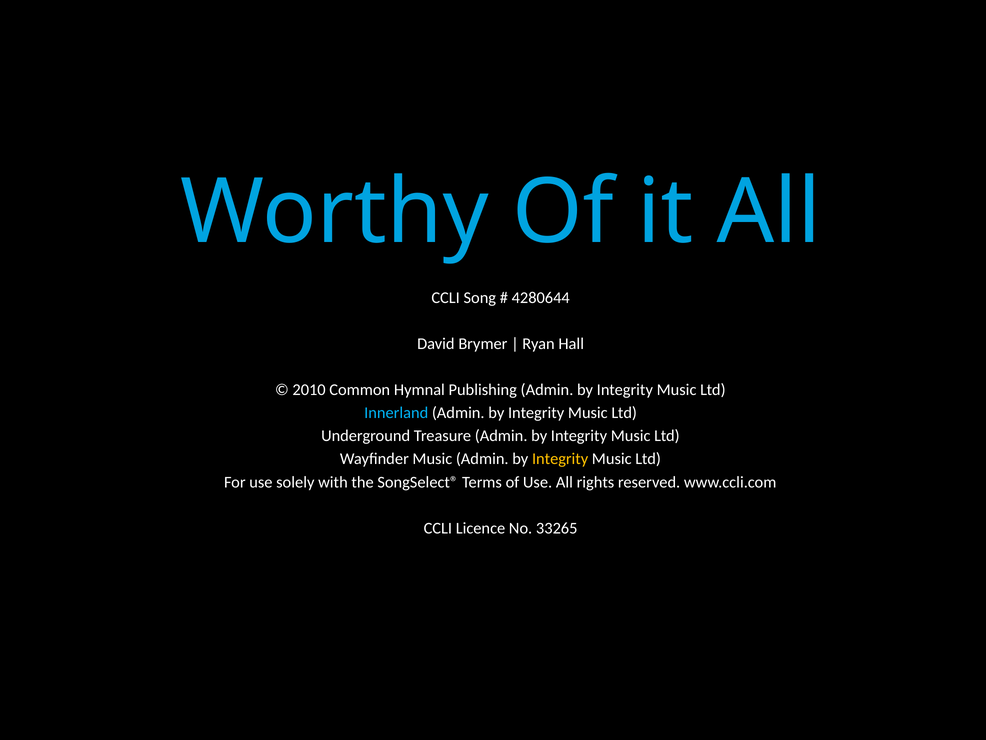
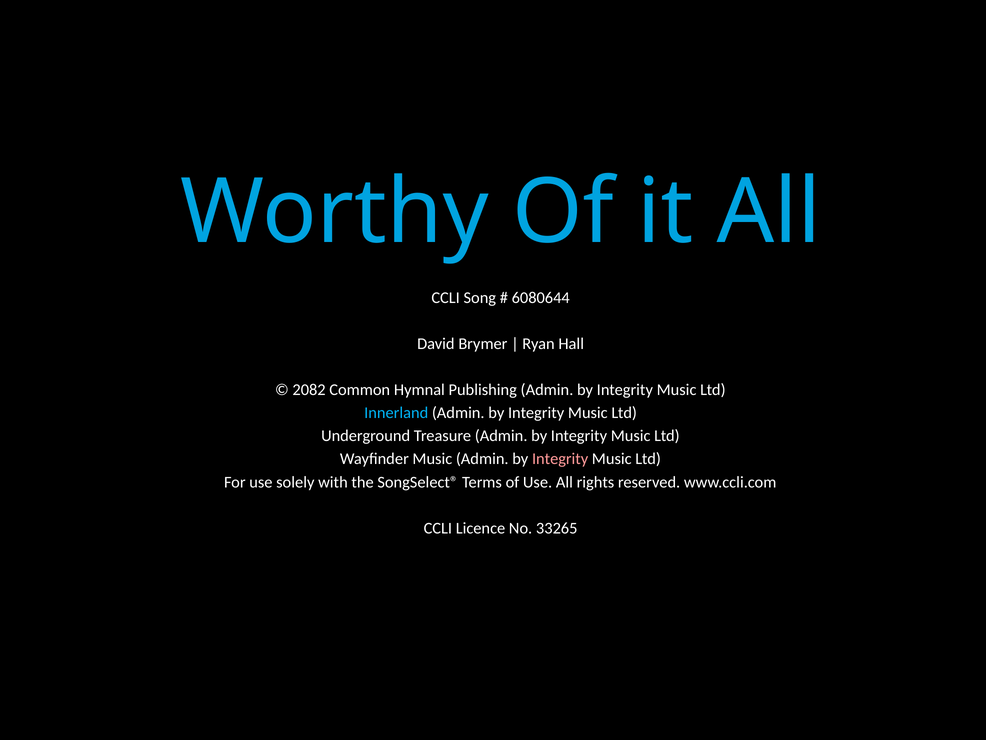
4280644: 4280644 -> 6080644 (541, 298)
2010: 2010 -> 2082 (309, 390)
Integrity colour: yellow -> pink (560, 459)
